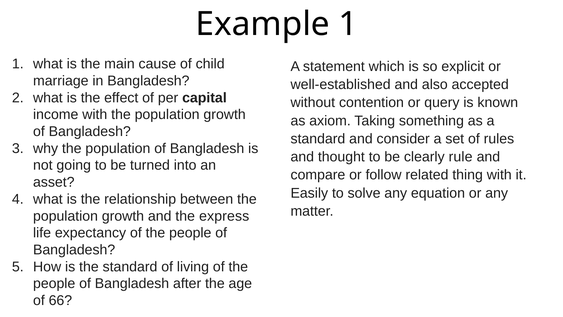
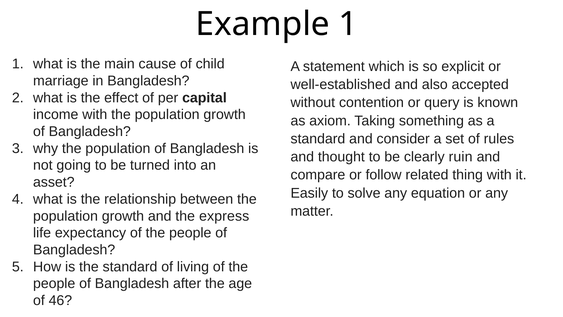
rule: rule -> ruin (461, 157)
66: 66 -> 46 (60, 300)
